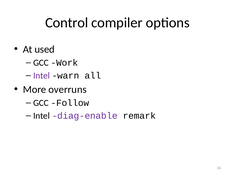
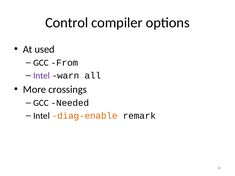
Work: Work -> From (64, 63)
overruns: overruns -> crossings (68, 90)
Follow: Follow -> Needed (70, 103)
diag-enable colour: purple -> orange (85, 116)
